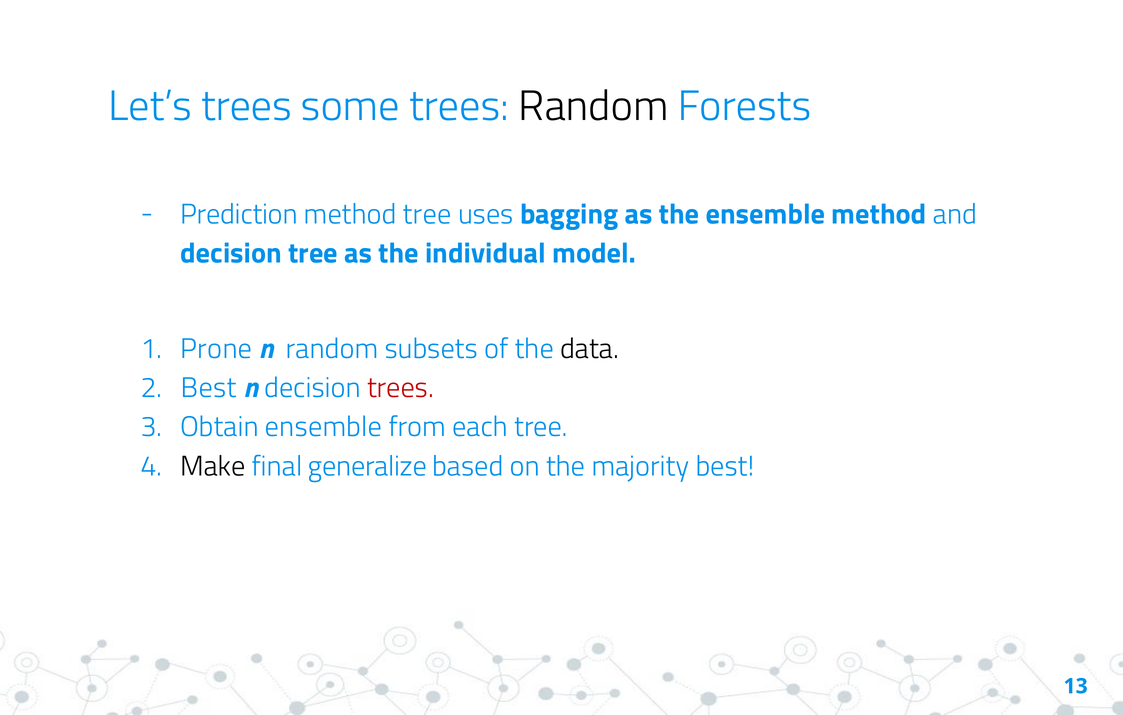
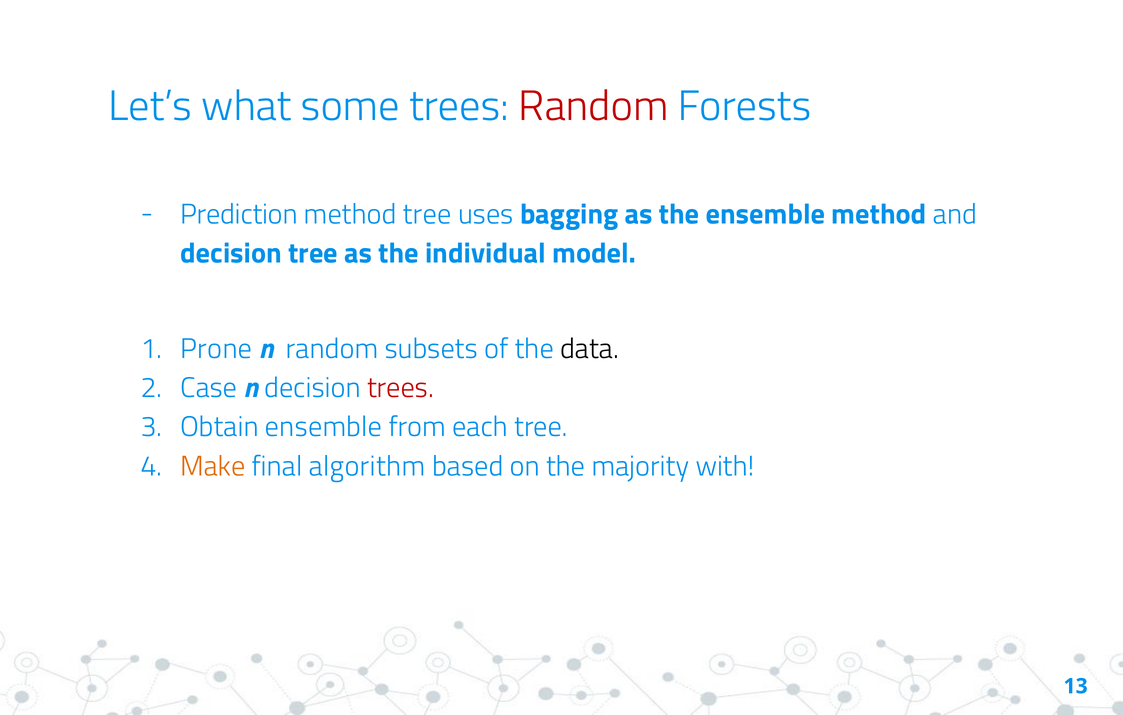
Let’s trees: trees -> what (247, 106)
Random colour: black -> red (594, 106)
Best: Best -> Case (209, 388)
Make colour: black -> orange (213, 466)
generalize: generalize -> algorithm (367, 466)
majority best: best -> with (725, 466)
